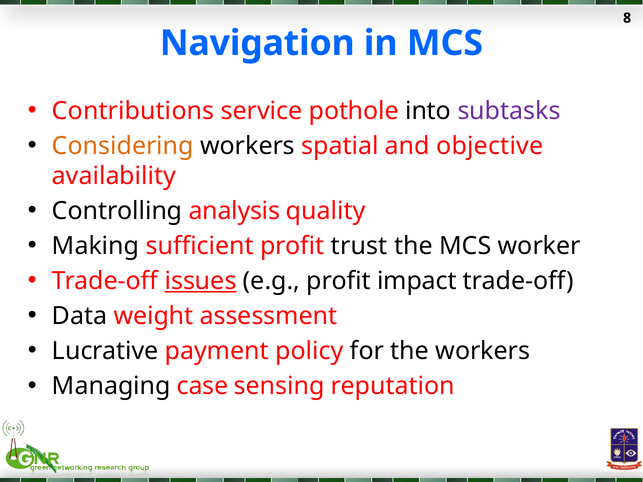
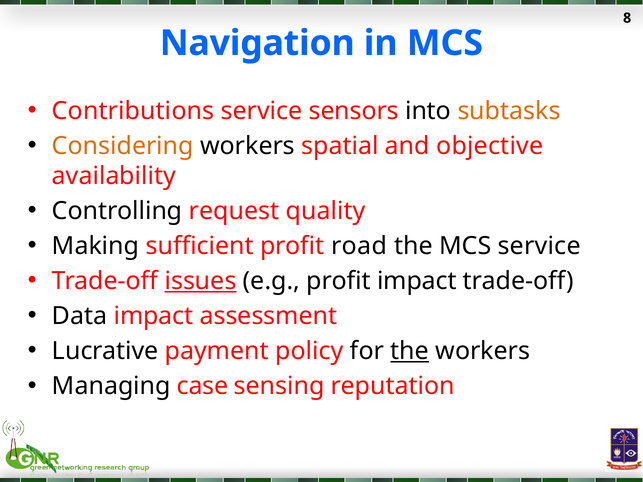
pothole: pothole -> sensors (354, 111)
subtasks colour: purple -> orange (509, 111)
analysis: analysis -> request (234, 211)
trust: trust -> road (359, 246)
MCS worker: worker -> service (539, 246)
Data weight: weight -> impact (153, 316)
the underline: none -> present (410, 351)
